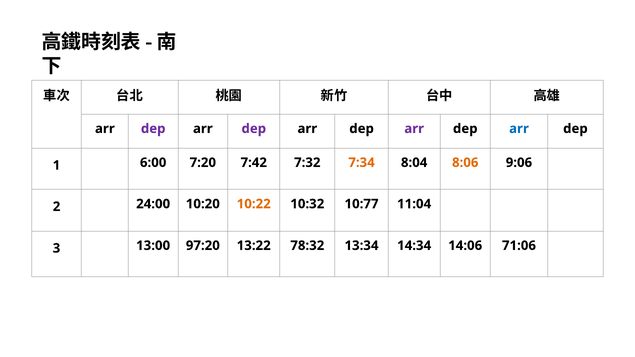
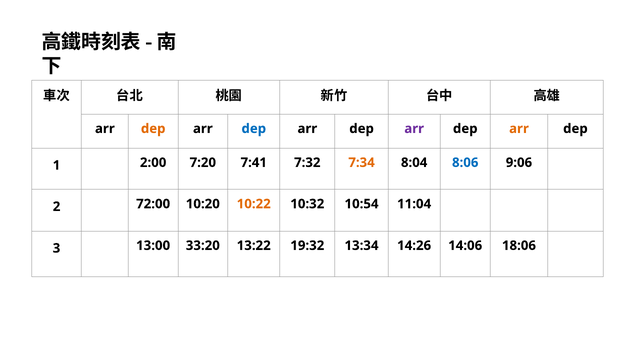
dep colour: purple -> orange (153, 129)
dep colour: purple -> blue (254, 129)
arr colour: blue -> orange (519, 129)
6:00: 6:00 -> 2:00 (153, 163)
7:42: 7:42 -> 7:41 (254, 163)
8:06 colour: orange -> blue (465, 163)
24:00: 24:00 -> 72:00 (153, 204)
10:77: 10:77 -> 10:54 (362, 204)
97:20: 97:20 -> 33:20 (203, 246)
78:32: 78:32 -> 19:32 (307, 246)
14:34: 14:34 -> 14:26 (414, 246)
71:06: 71:06 -> 18:06 (519, 246)
